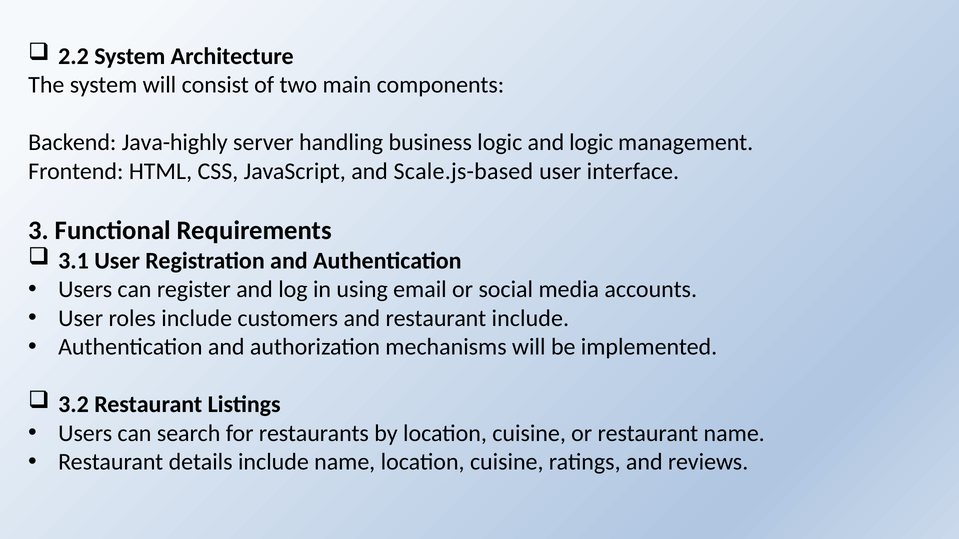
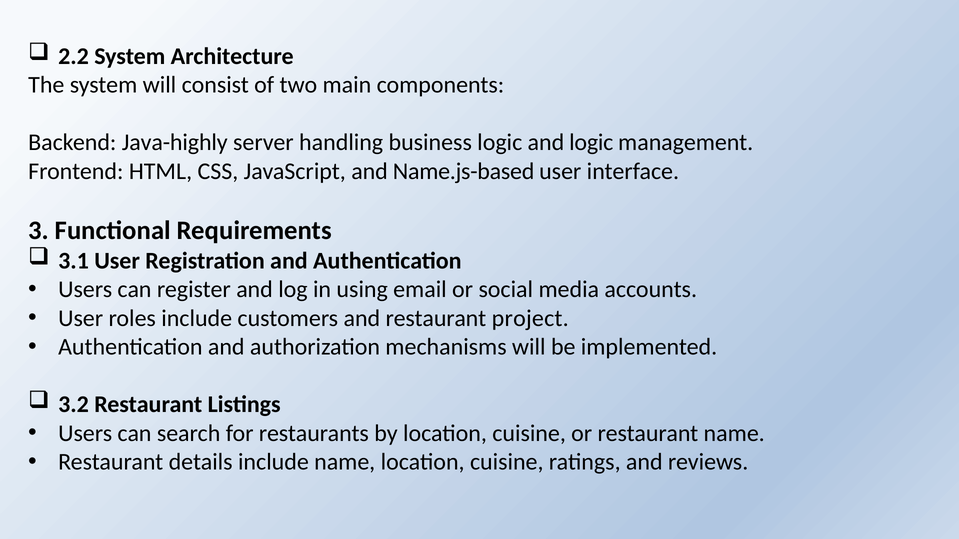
Scale.js-based: Scale.js-based -> Name.js-based (464, 171)
restaurant include: include -> project (530, 319)
